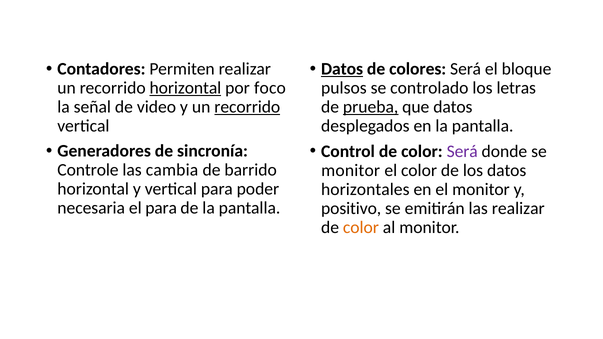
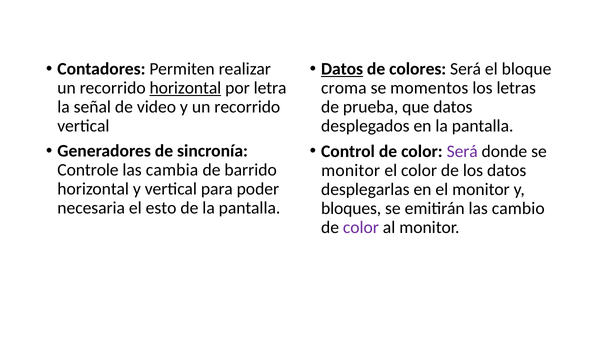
foco: foco -> letra (270, 88)
pulsos: pulsos -> croma (344, 88)
controlado: controlado -> momentos (429, 88)
recorrido underline: present -> none (247, 107)
prueba underline: present -> none (371, 107)
horizontales: horizontales -> desplegarlas (365, 189)
el para: para -> esto (161, 208)
positivo: positivo -> bloques (351, 208)
las realizar: realizar -> cambio (518, 208)
color colour: orange -> purple (361, 227)
